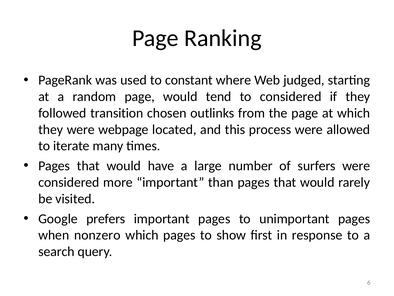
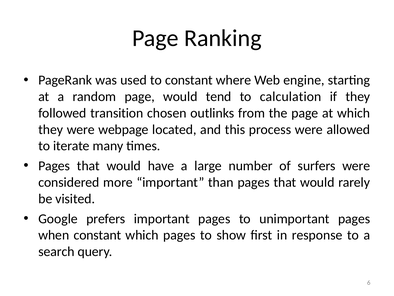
judged: judged -> engine (304, 80)
to considered: considered -> calculation (291, 96)
when nonzero: nonzero -> constant (97, 235)
